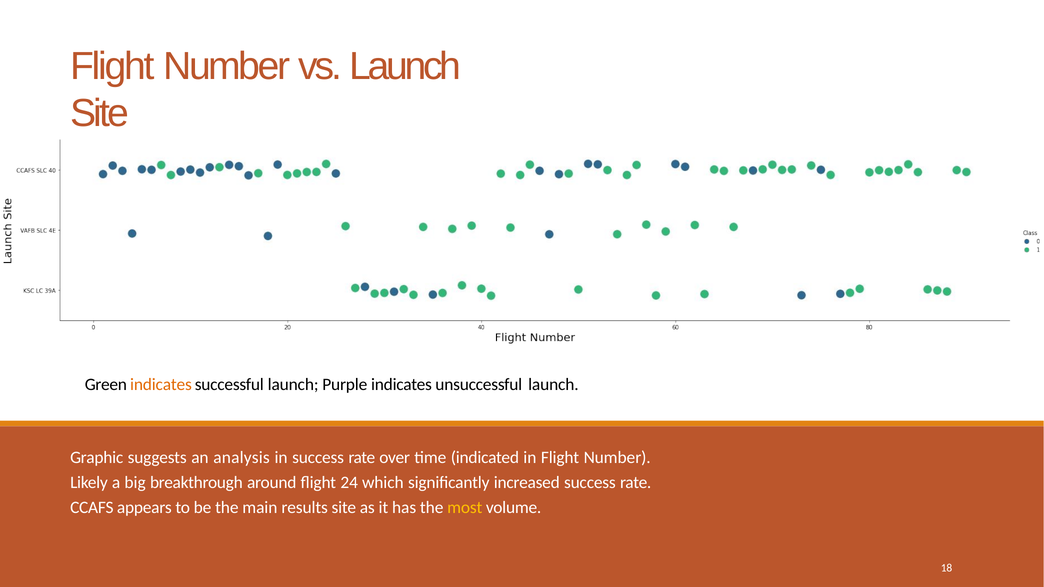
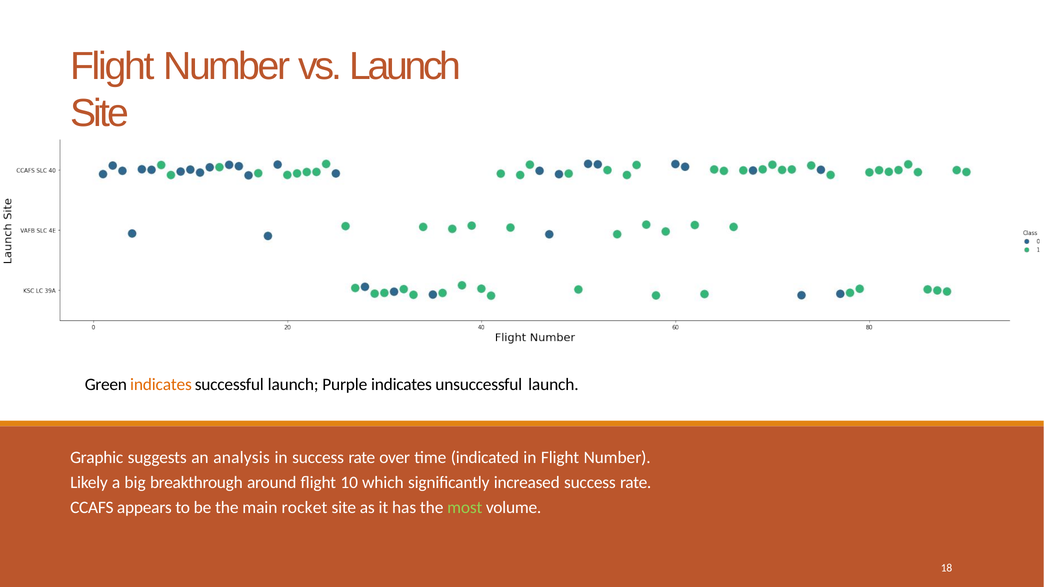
24: 24 -> 10 (349, 483)
results: results -> rocket (304, 508)
most colour: yellow -> light green (465, 508)
